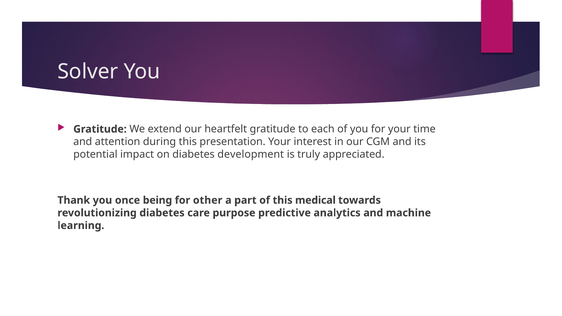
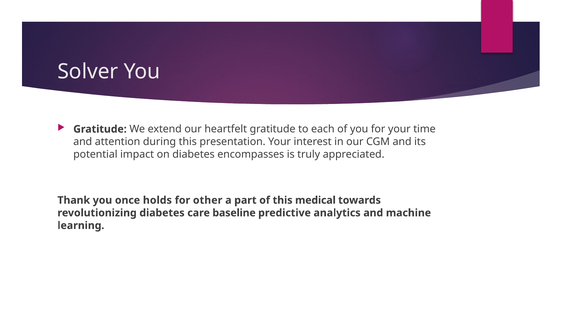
development: development -> encompasses (251, 154)
being: being -> holds (157, 200)
purpose: purpose -> baseline (234, 213)
